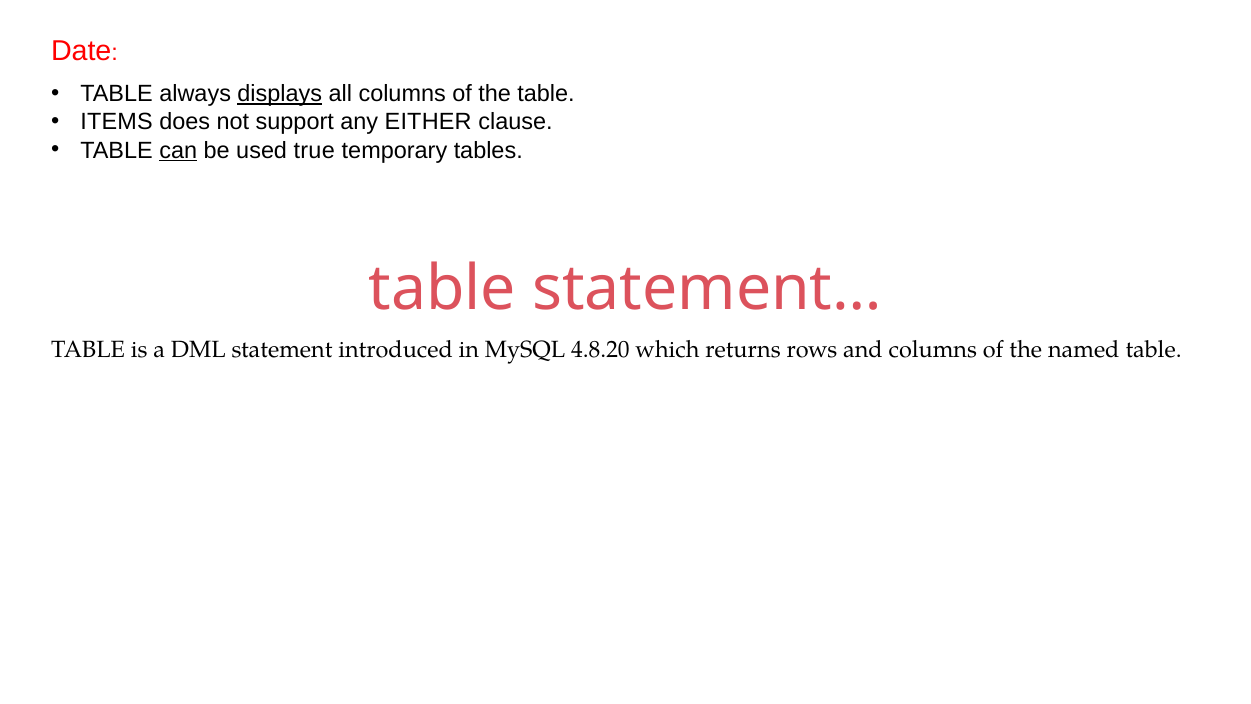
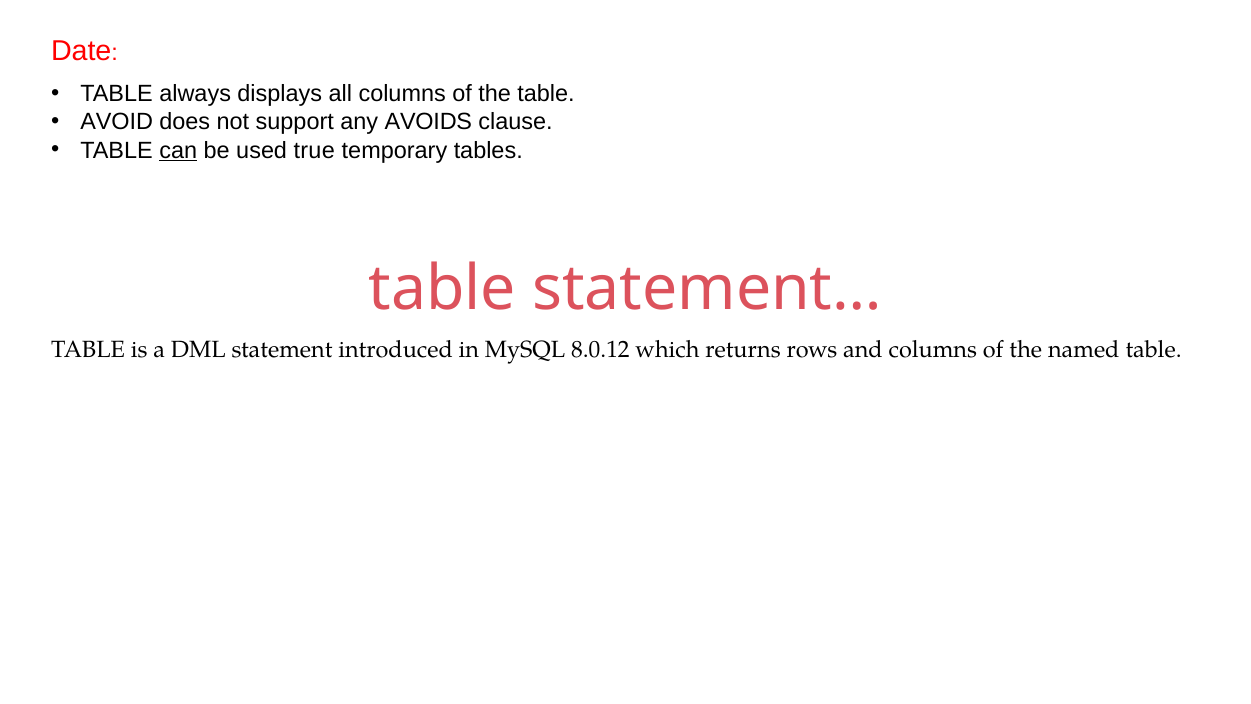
displays underline: present -> none (280, 94)
ITEMS: ITEMS -> AVOID (117, 122)
EITHER: EITHER -> AVOIDS (428, 122)
4.8.20: 4.8.20 -> 8.0.12 (600, 350)
